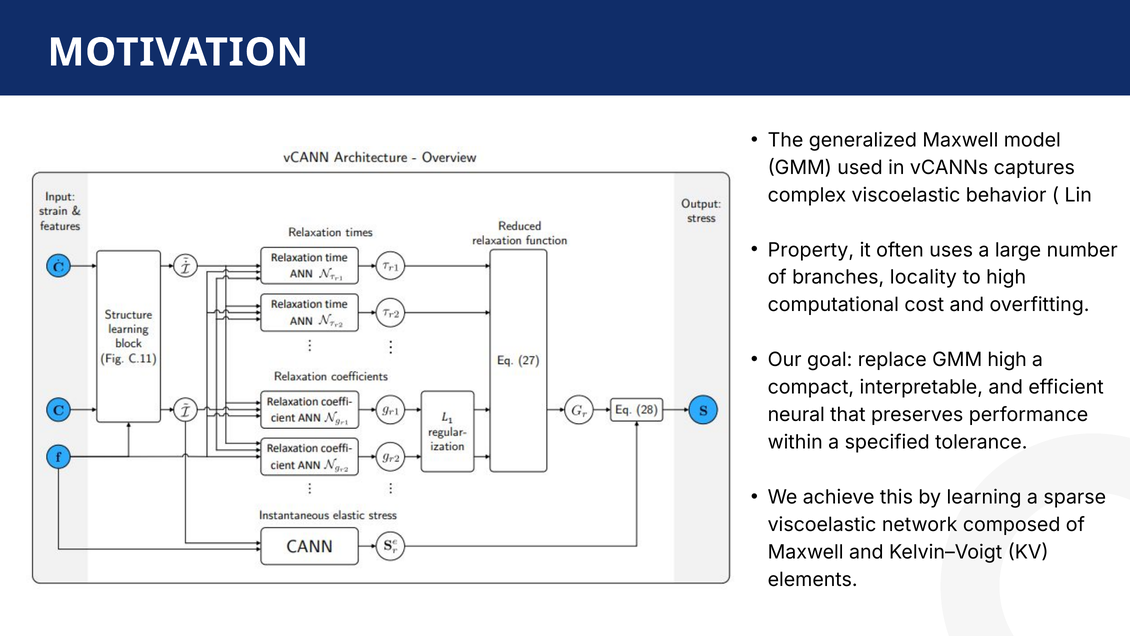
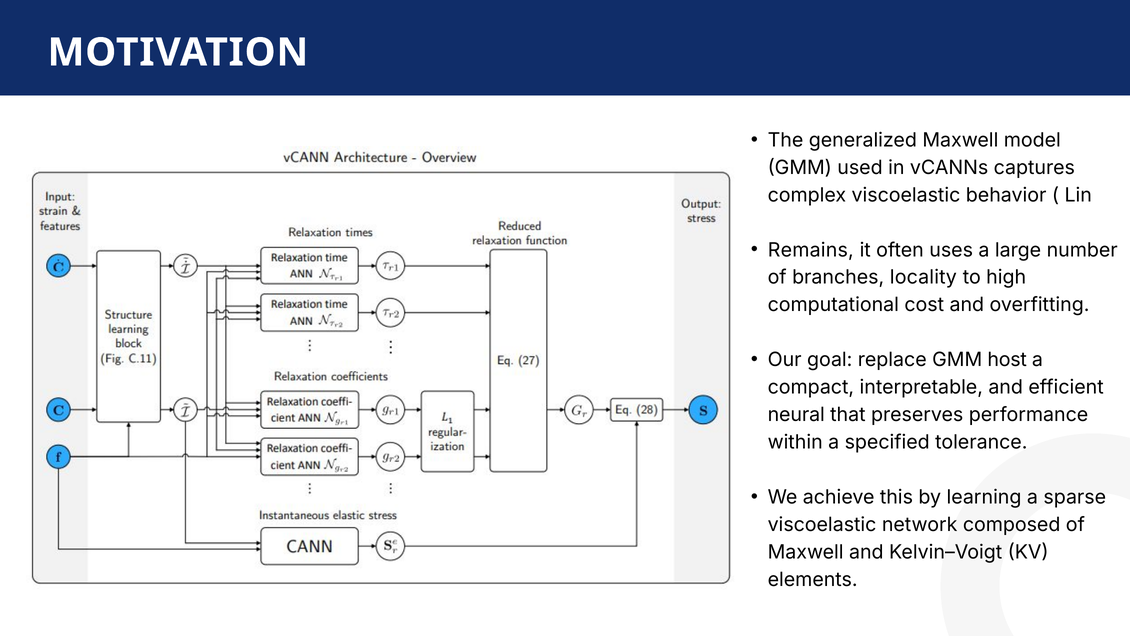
Property: Property -> Remains (811, 250)
GMM high: high -> host (1007, 360)
